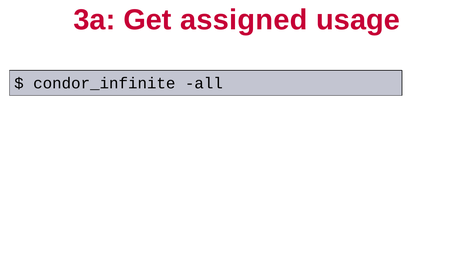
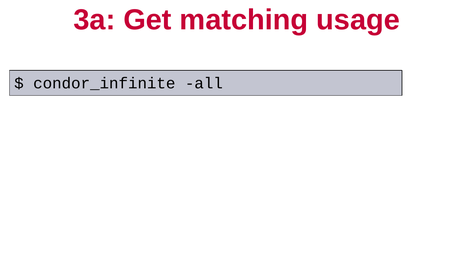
assigned: assigned -> matching (244, 20)
